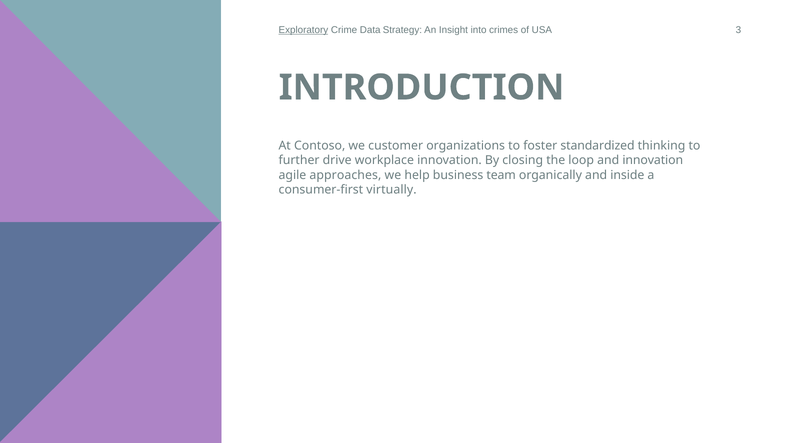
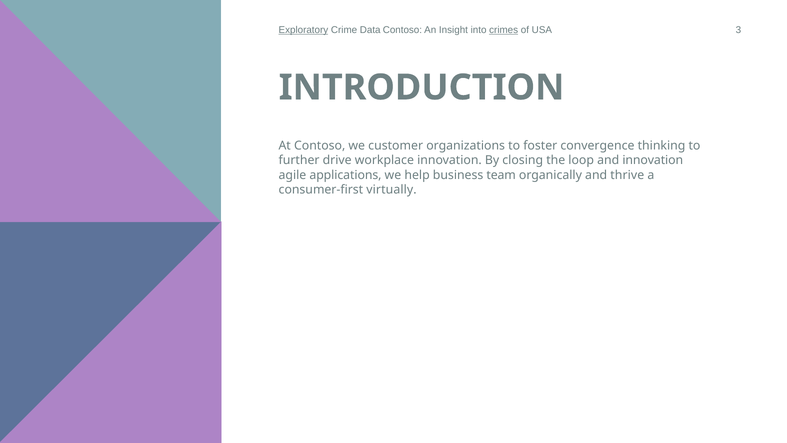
Data Strategy: Strategy -> Contoso (402, 30)
crimes underline: none -> present (504, 30)
standardized: standardized -> convergence (597, 145)
approaches: approaches -> applications (345, 175)
inside: inside -> thrive (627, 175)
